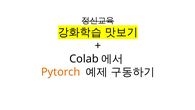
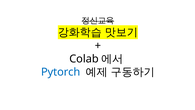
Pytorch colour: orange -> blue (61, 72)
